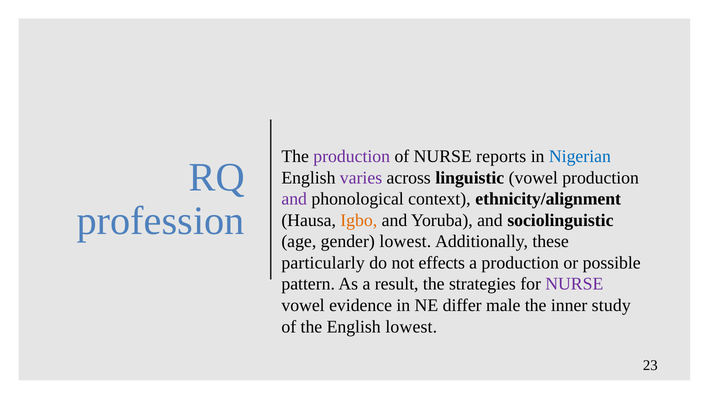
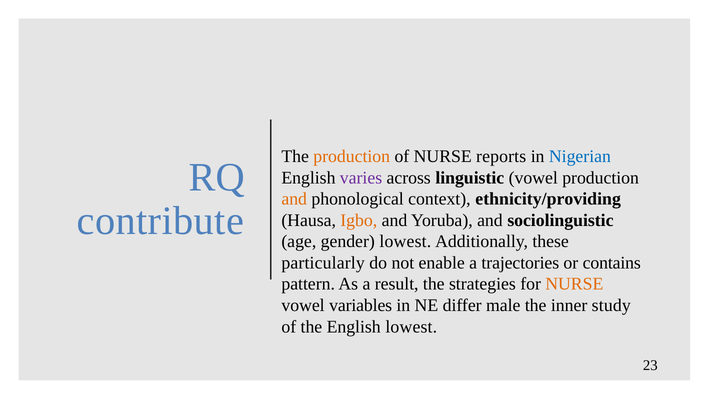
production colour: purple -> orange (352, 156)
and colour: purple -> orange (294, 199)
ethnicity/alignment: ethnicity/alignment -> ethnicity/providing (548, 199)
profession: profession -> contribute (160, 221)
effects: effects -> enable (442, 263)
a production: production -> trajectories (520, 263)
possible: possible -> contains (612, 263)
NURSE colour: purple -> orange (574, 284)
evidence: evidence -> variables (361, 305)
